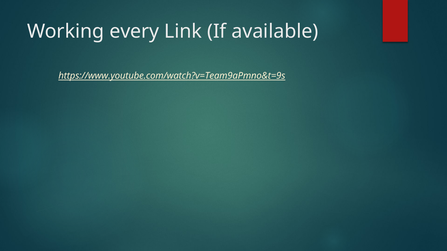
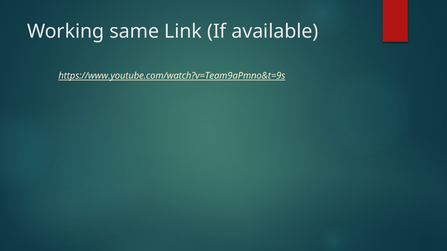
every: every -> same (134, 31)
